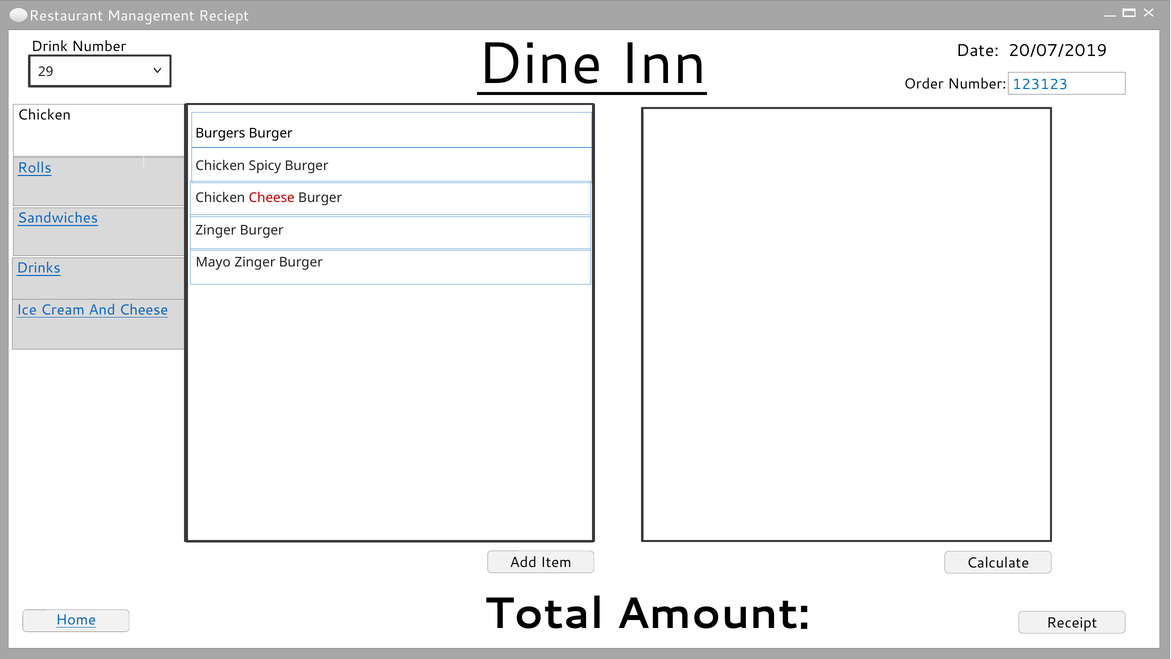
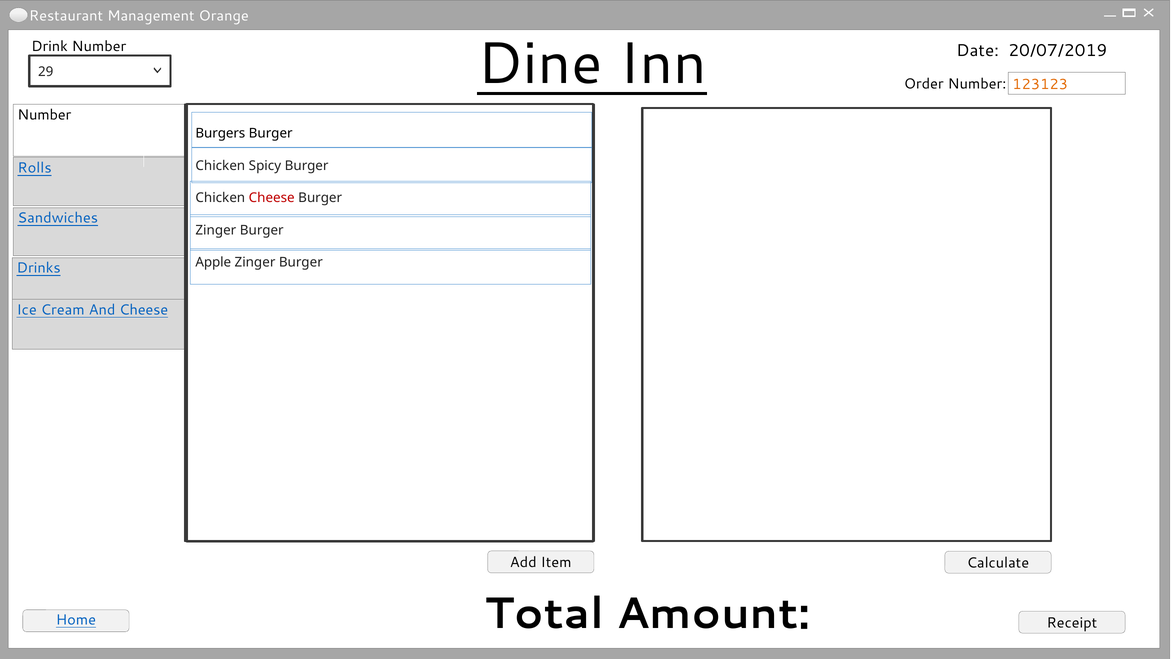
Reciept: Reciept -> Orange (224, 16)
123123 colour: blue -> orange (1040, 84)
Chicken: Chicken -> Number (44, 115)
Mayo: Mayo -> Apple (213, 262)
